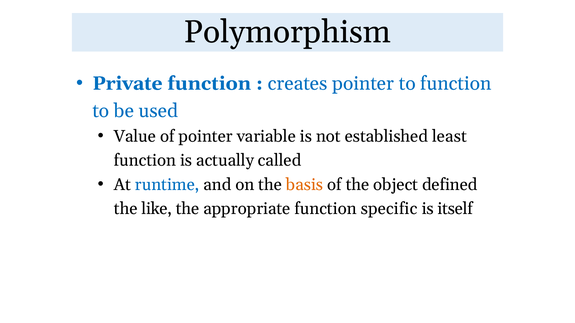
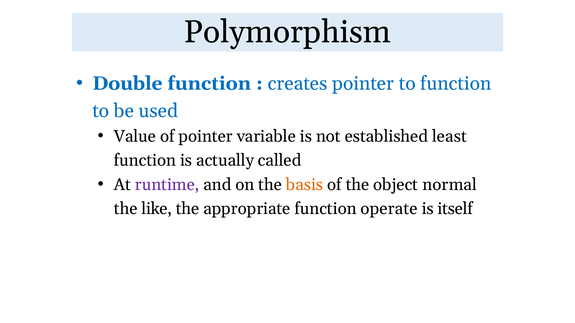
Private: Private -> Double (127, 84)
runtime colour: blue -> purple (167, 185)
defined: defined -> normal (450, 185)
specific: specific -> operate (389, 209)
